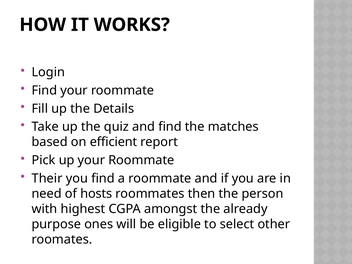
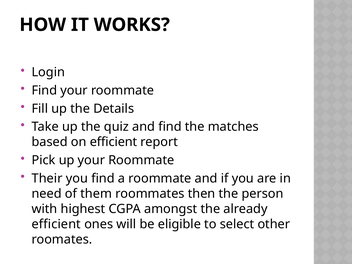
hosts: hosts -> them (96, 194)
purpose: purpose -> efficient (56, 224)
